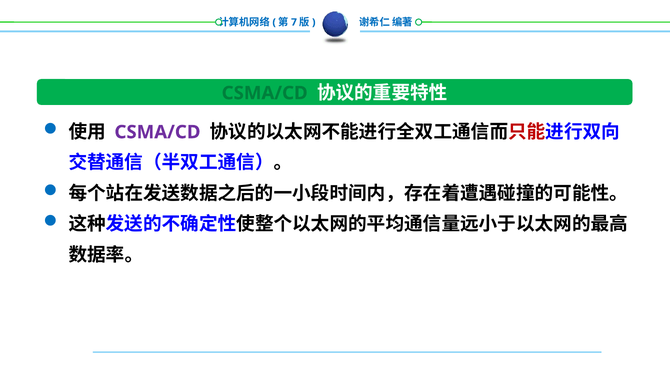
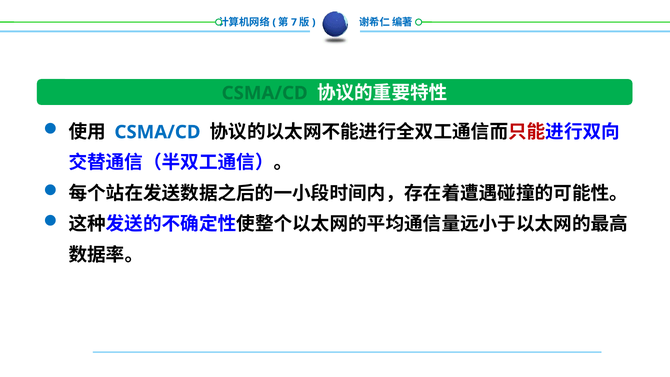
CSMA/CD colour: purple -> blue (157, 132)
